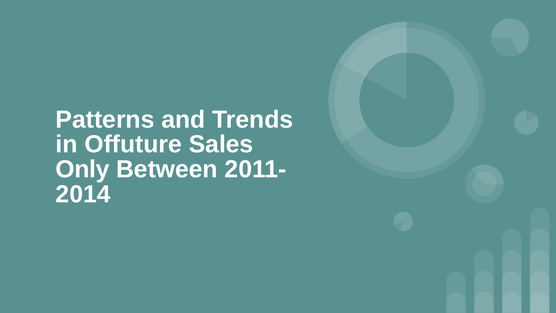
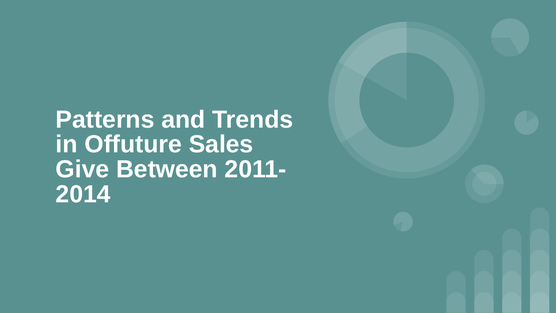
Only: Only -> Give (82, 169)
